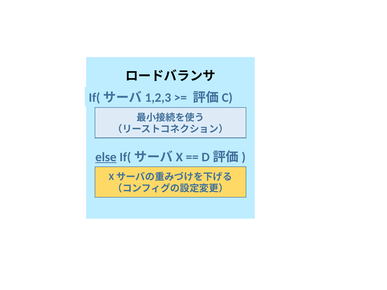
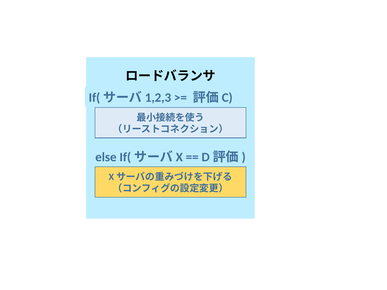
else underline: present -> none (106, 157)
